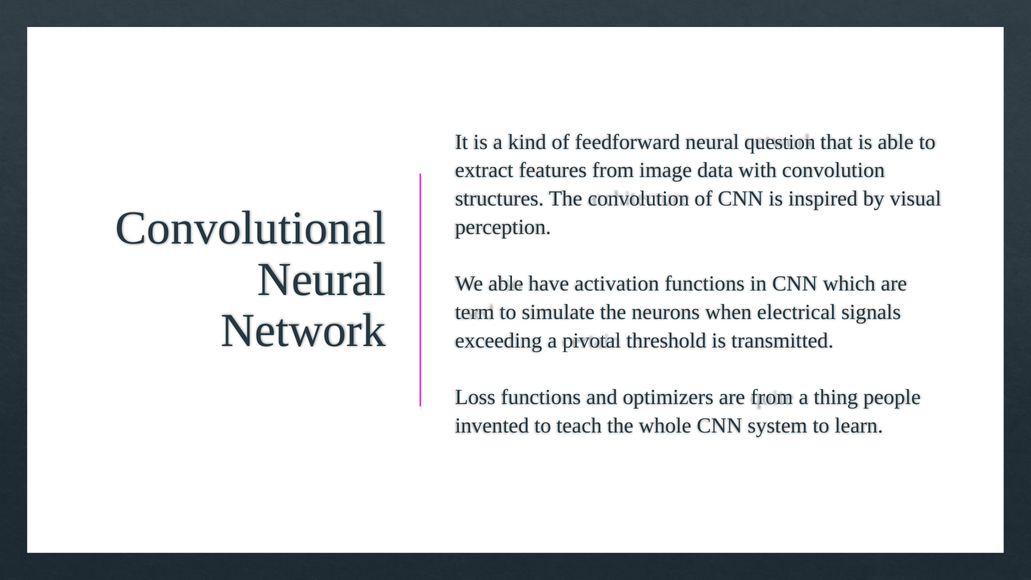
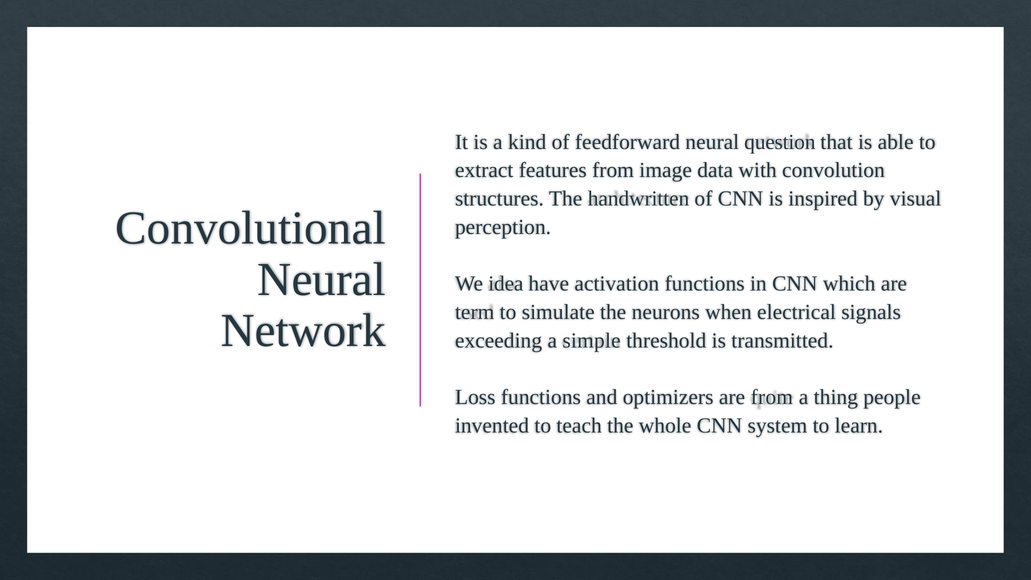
The convolution: convolution -> handwritten (639, 199)
We able: able -> idea (506, 284)
pivotal: pivotal -> simple (592, 341)
